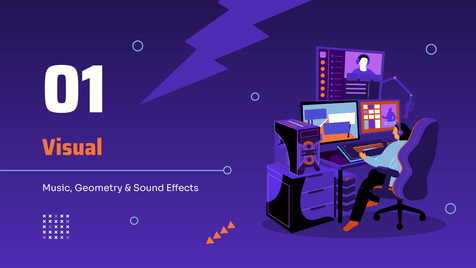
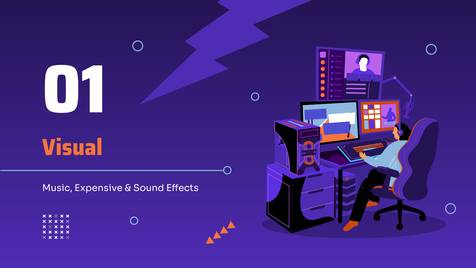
Geometry: Geometry -> Expensive (99, 188)
